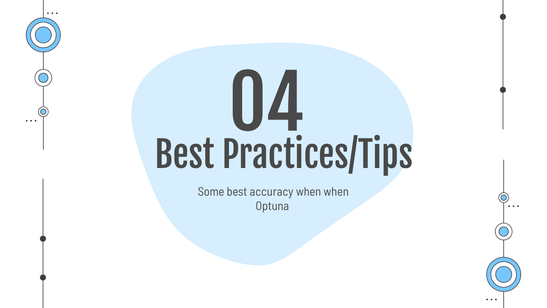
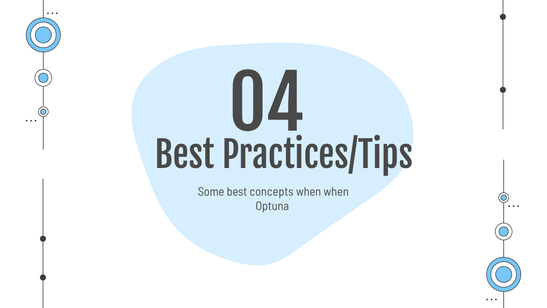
accuracy: accuracy -> concepts (272, 192)
